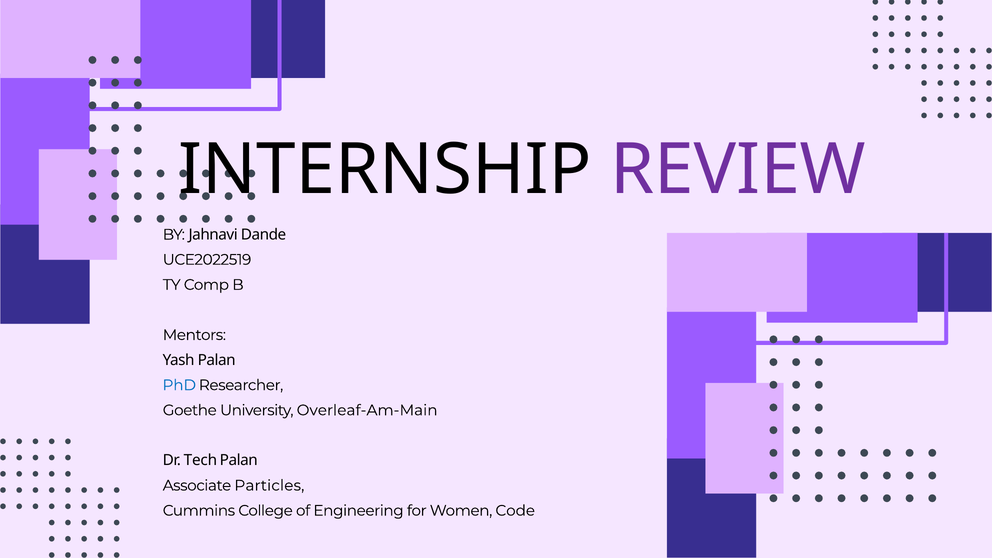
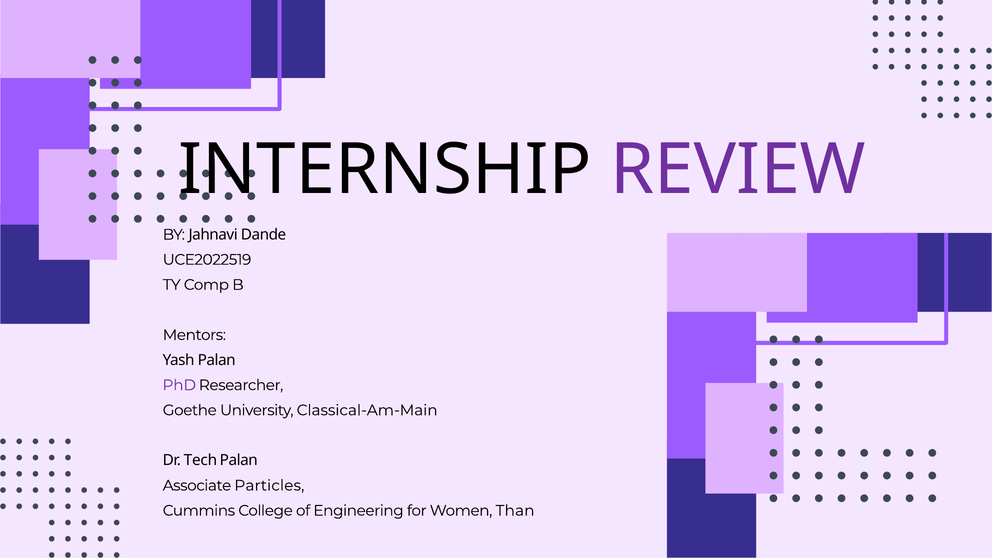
PhD colour: blue -> purple (179, 385)
Overleaf-Am-Main: Overleaf-Am-Main -> Classical-Am-Main (367, 410)
Code: Code -> Than (515, 511)
